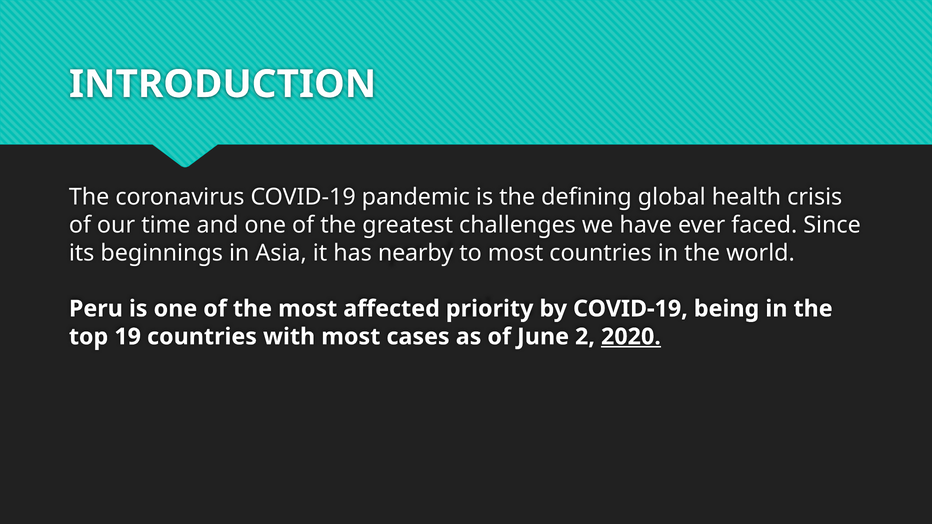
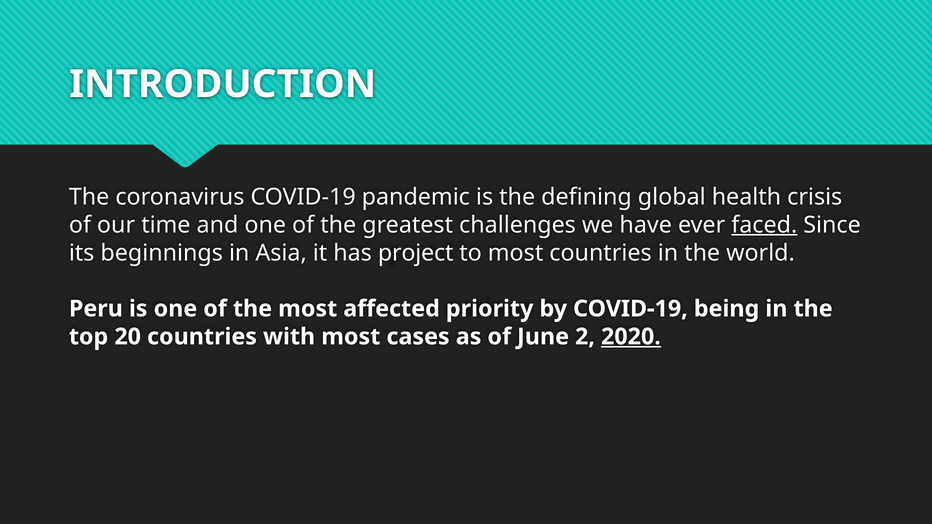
faced underline: none -> present (764, 225)
nearby: nearby -> project (416, 253)
19: 19 -> 20 (128, 337)
